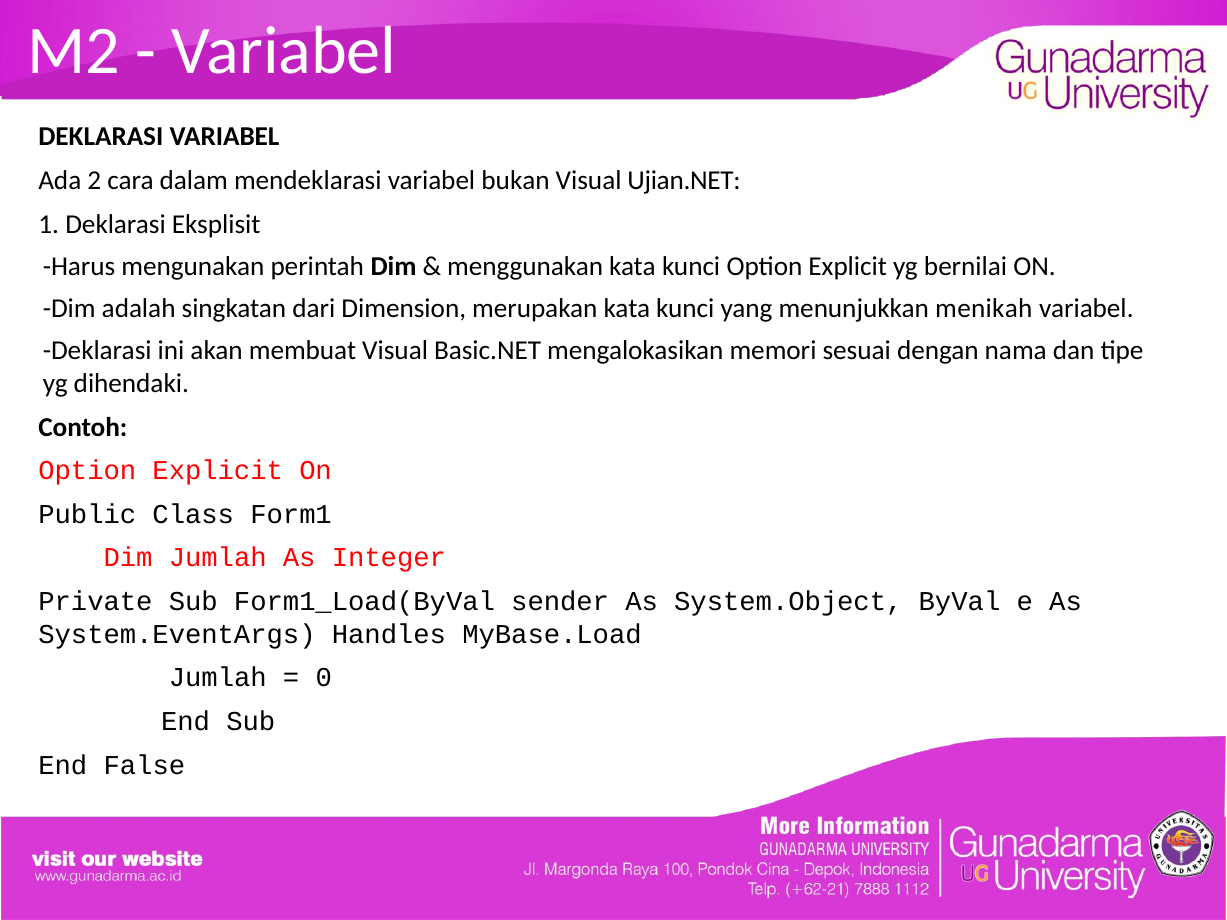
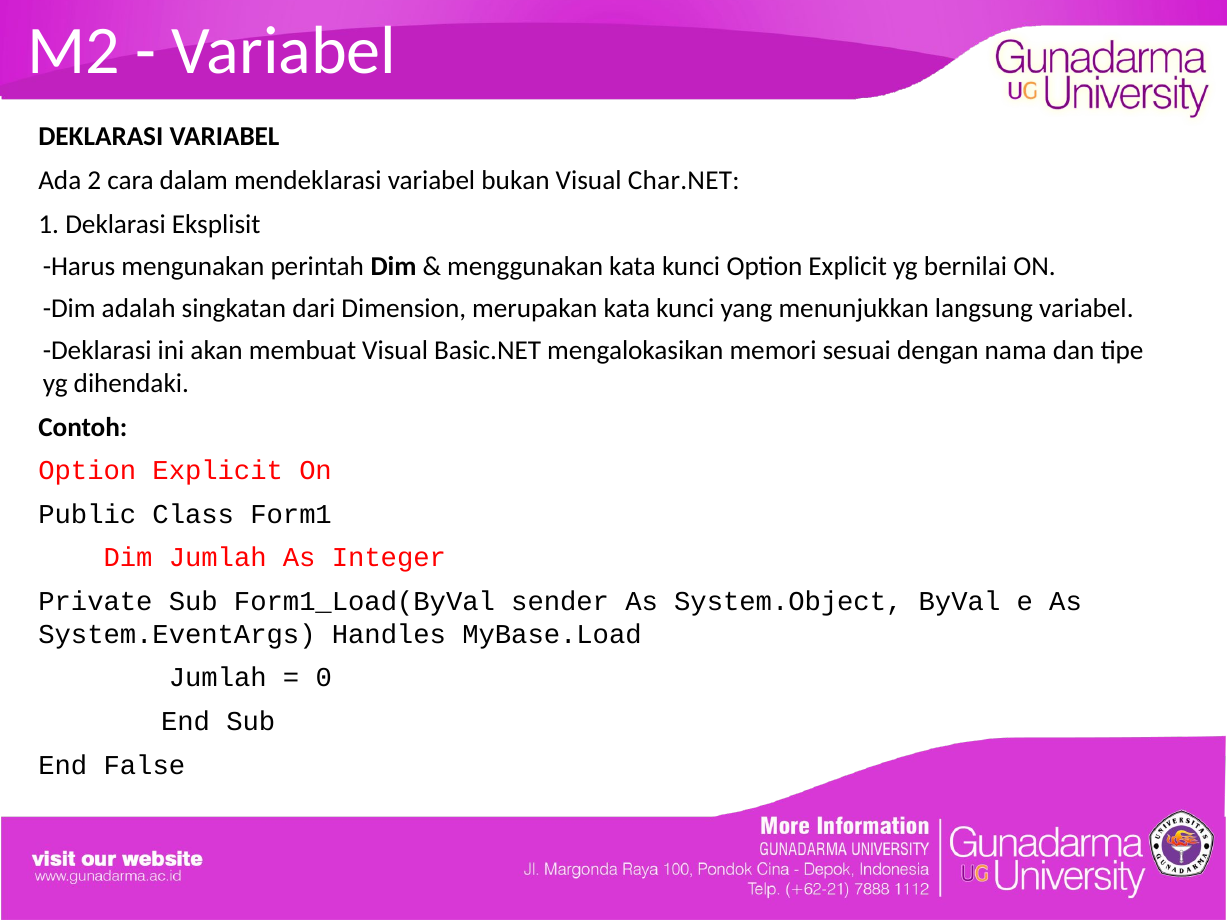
Ujian.NET: Ujian.NET -> Char.NET (684, 180)
menikah: menikah -> langsung (984, 309)
